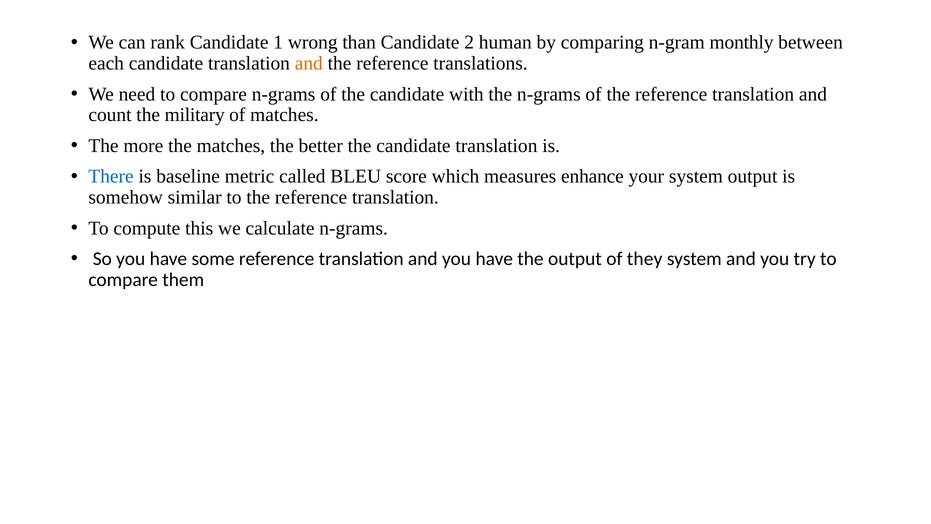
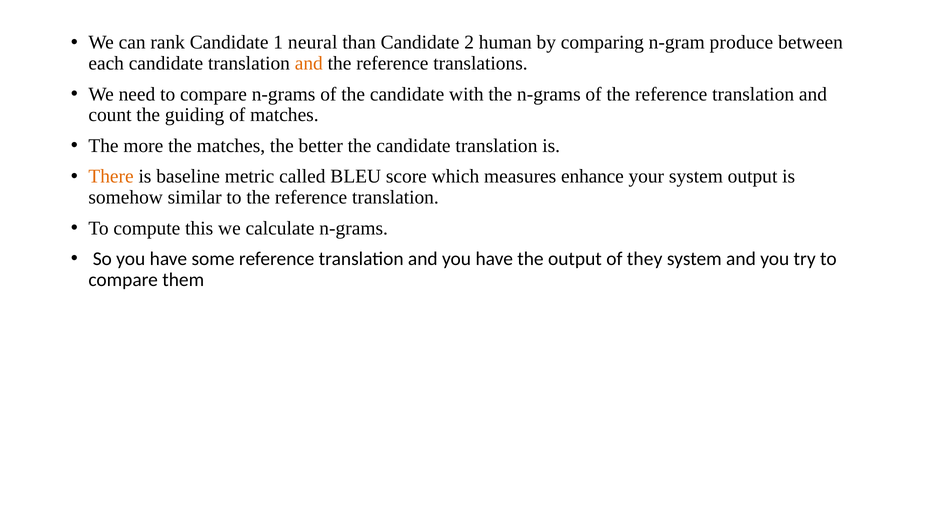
wrong: wrong -> neural (313, 42)
monthly: monthly -> produce (741, 42)
military: military -> guiding (195, 115)
There colour: blue -> orange (111, 176)
